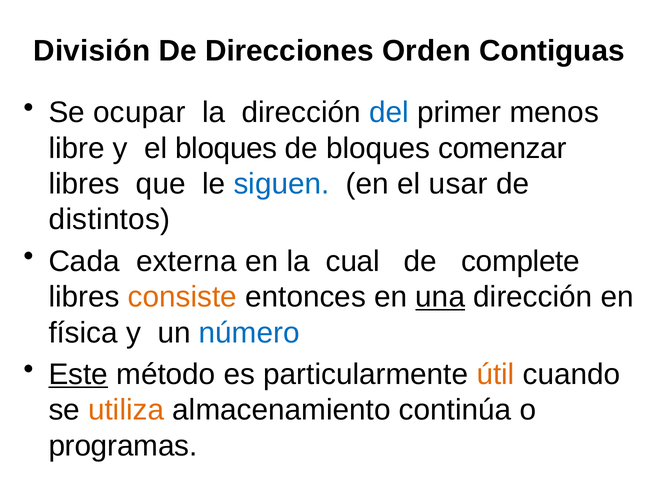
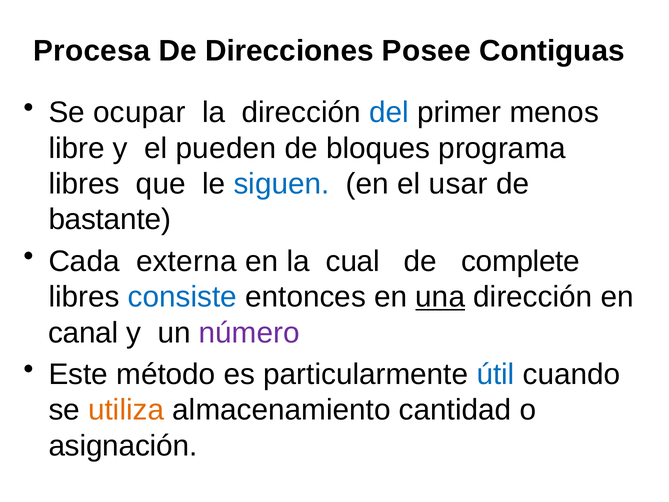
División: División -> Procesa (92, 51)
Orden: Orden -> Posee (426, 51)
el bloques: bloques -> pueden (226, 148)
comenzar: comenzar -> programa (502, 148)
distintos: distintos -> bastante (110, 220)
consiste colour: orange -> blue (182, 297)
física: física -> canal (83, 333)
número colour: blue -> purple (249, 333)
Este underline: present -> none (78, 374)
útil colour: orange -> blue (496, 374)
continúa: continúa -> cantidad (455, 410)
programas: programas -> asignación (123, 446)
